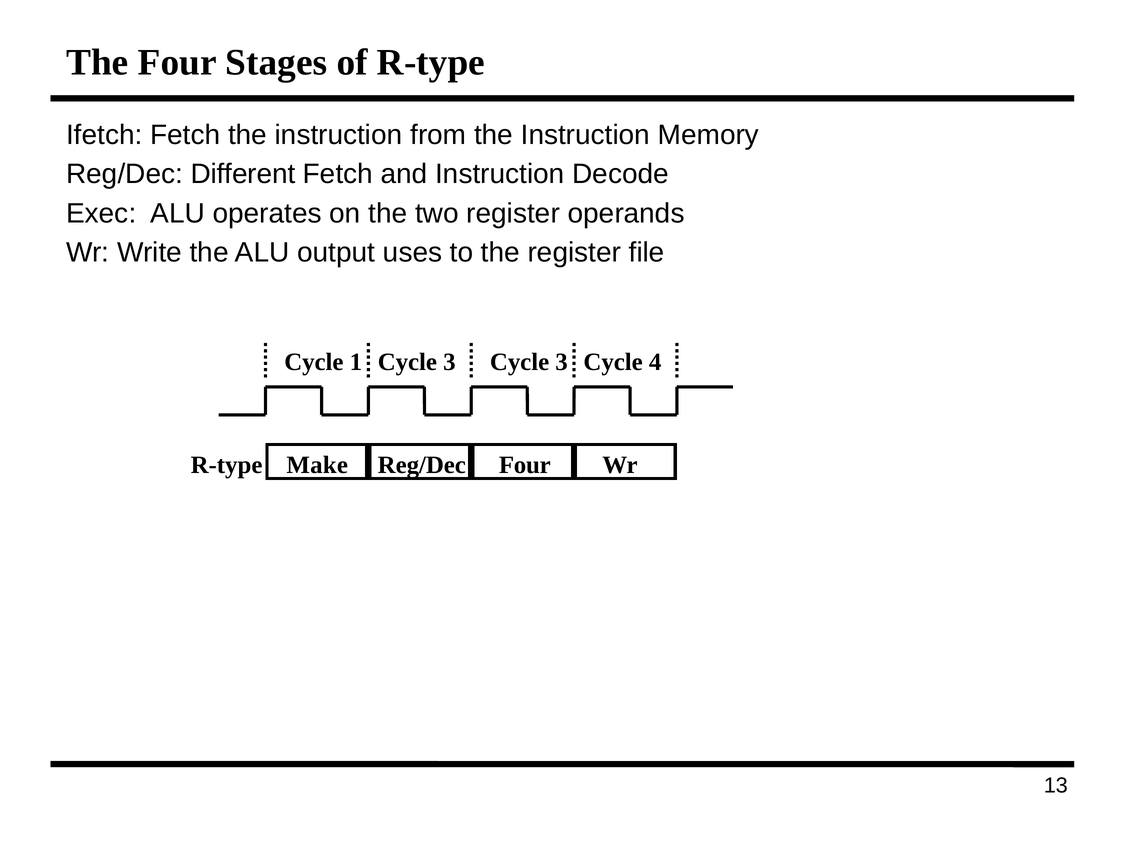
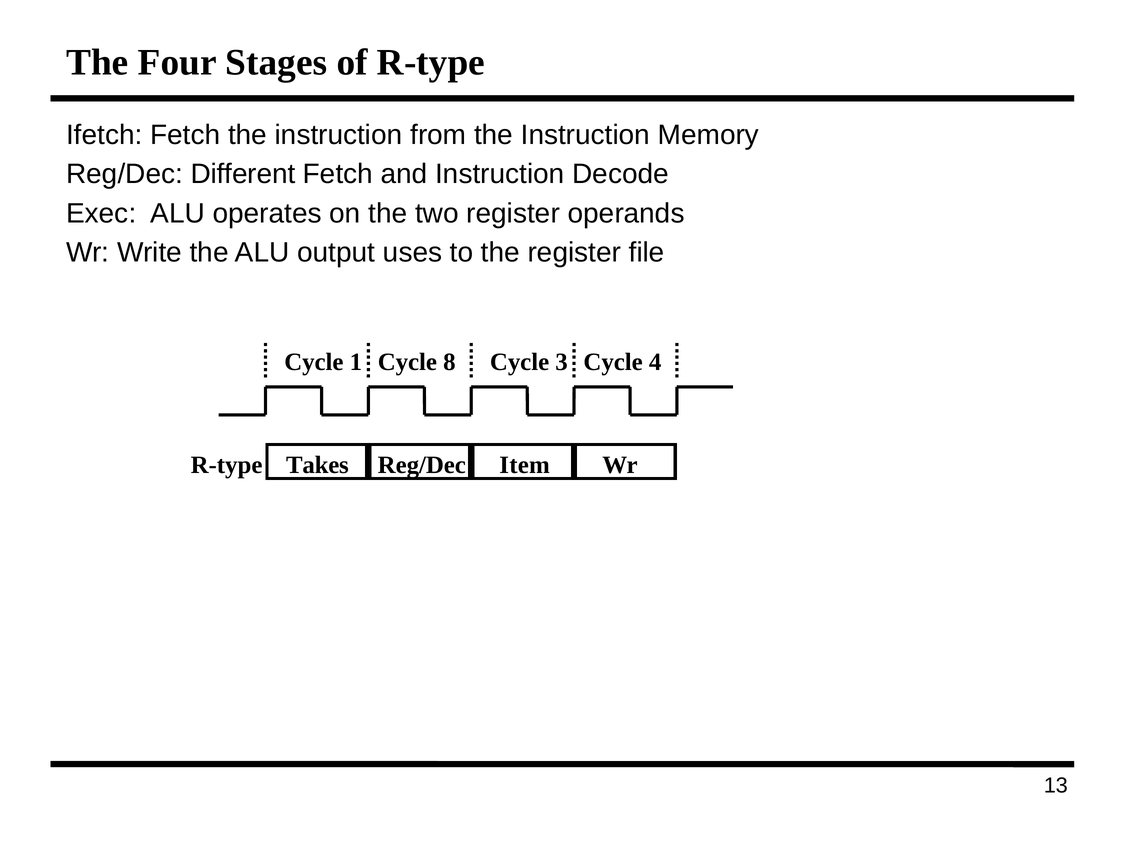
1 Cycle 3: 3 -> 8 (449, 362)
Make: Make -> Takes (317, 465)
Reg/Dec Four: Four -> Item (525, 465)
